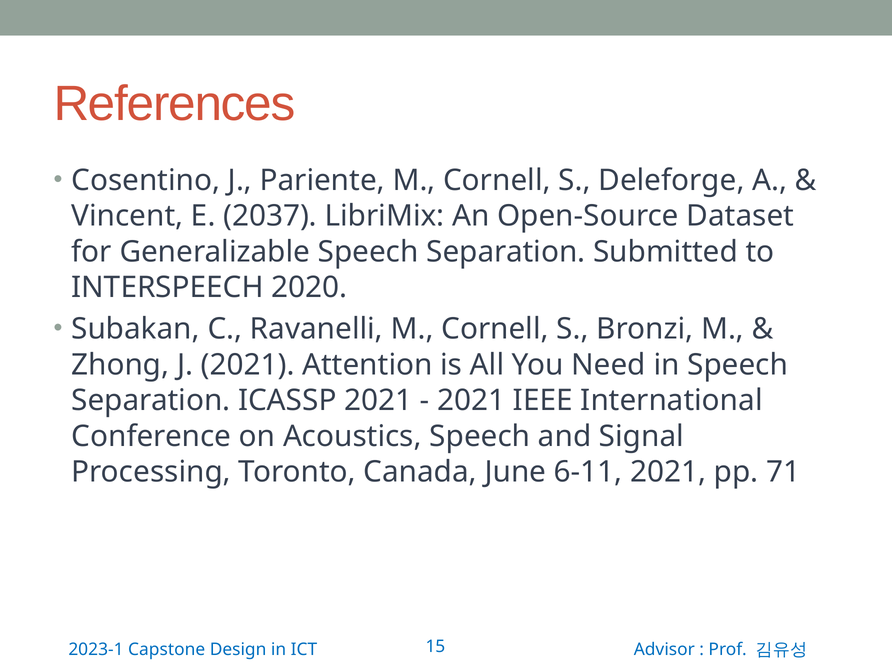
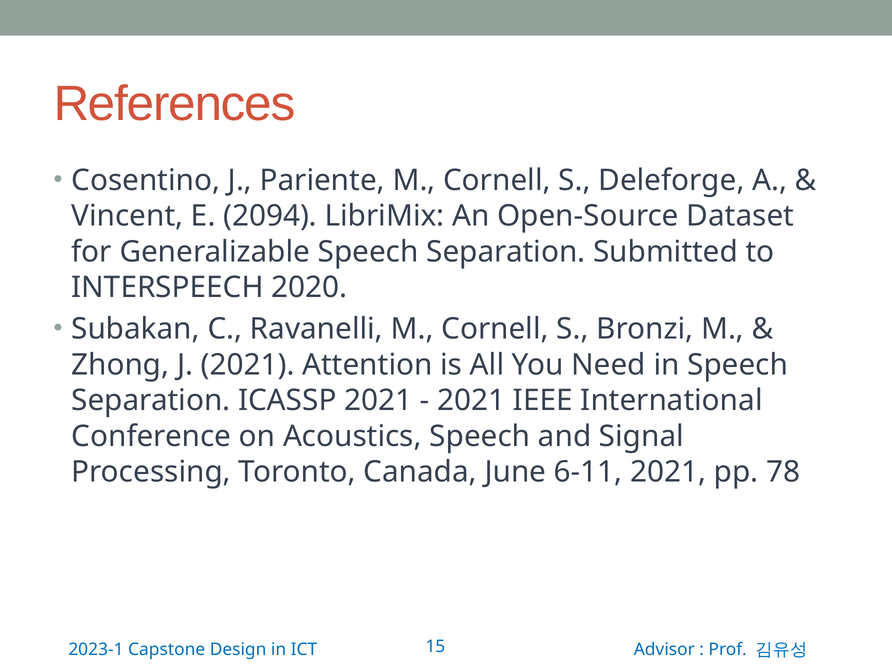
2037: 2037 -> 2094 (270, 216)
71: 71 -> 78 (783, 472)
